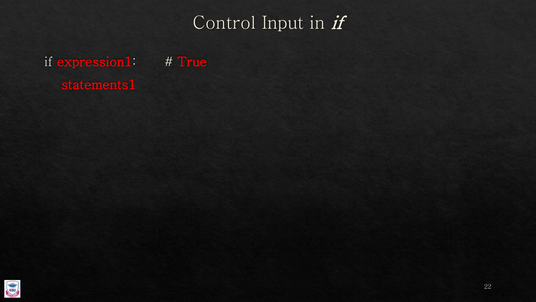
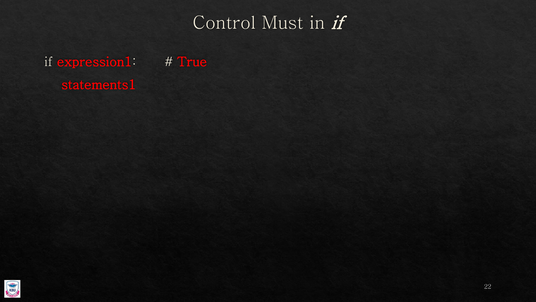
Input: Input -> Must (283, 23)
